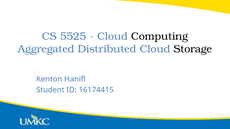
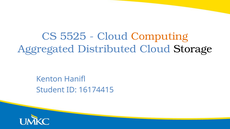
Computing colour: black -> orange (160, 36)
